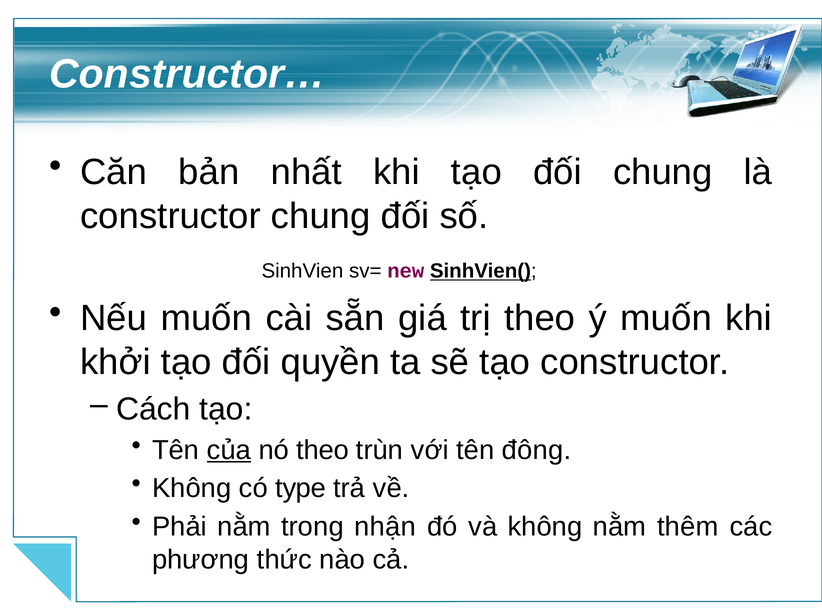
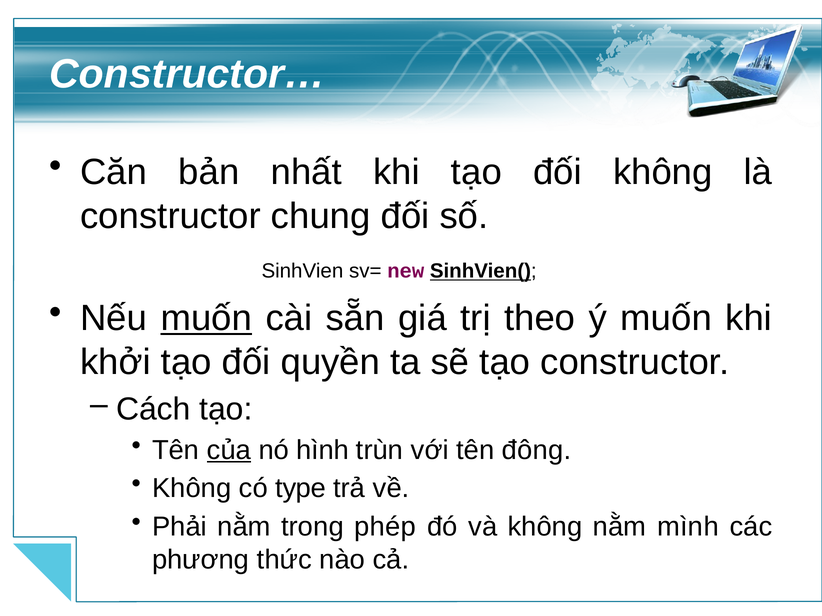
đối chung: chung -> không (663, 172)
muốn underline: none -> present (206, 319)
nó theo: theo -> hình (323, 450)
nhận: nhận -> phép (385, 527)
thêm: thêm -> mình (688, 527)
